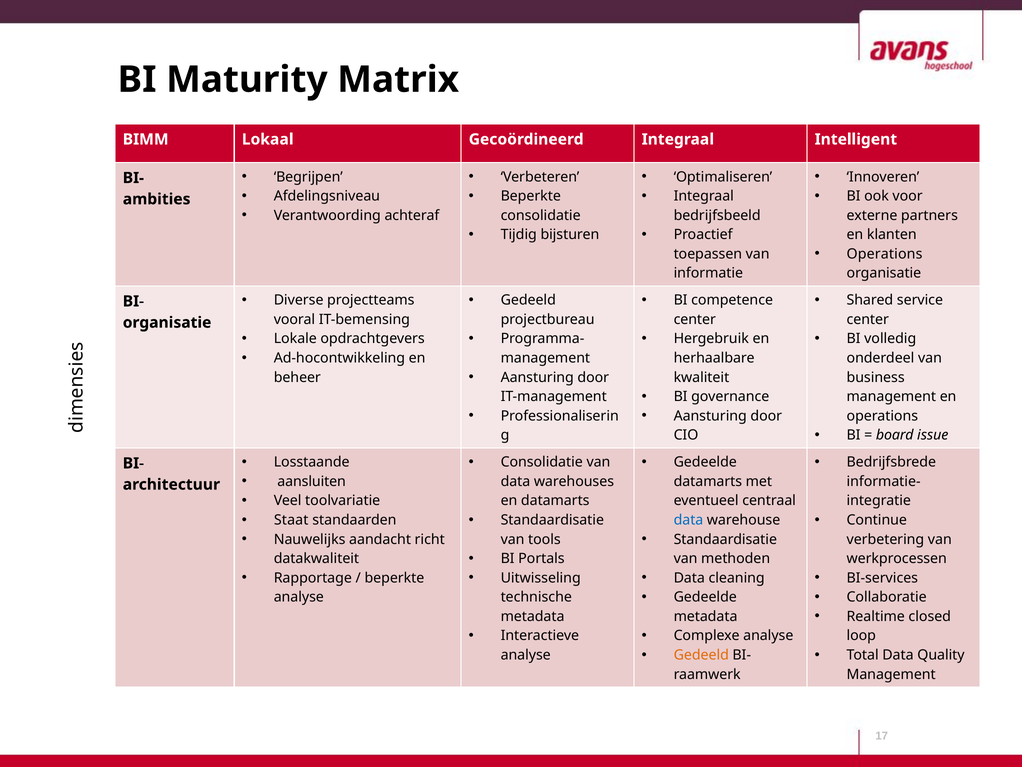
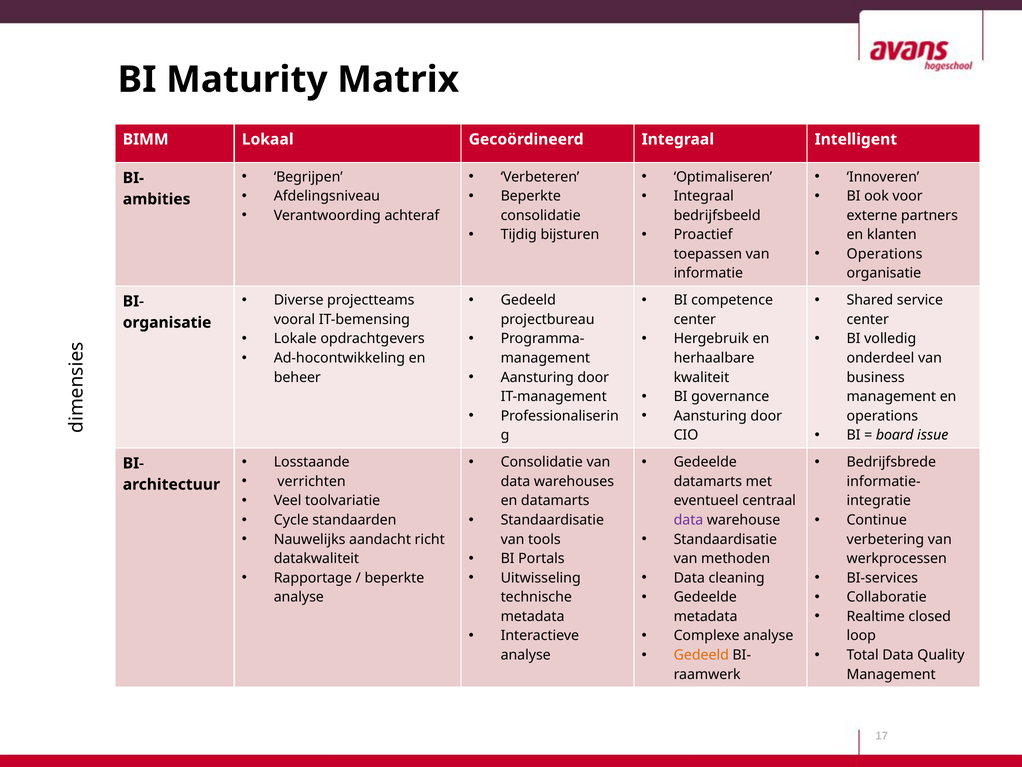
aansluiten: aansluiten -> verrichten (312, 481)
Staat: Staat -> Cycle (291, 520)
data colour: blue -> purple (688, 520)
